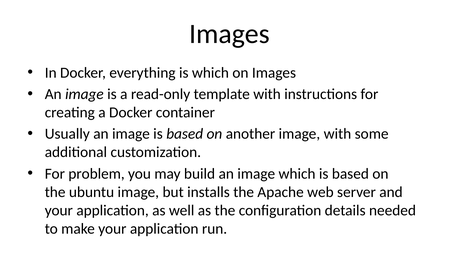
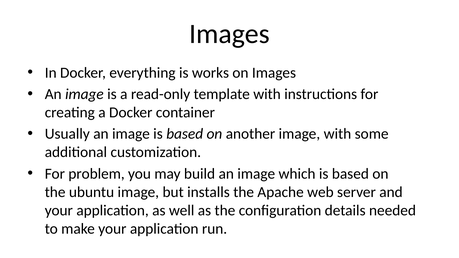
is which: which -> works (210, 73)
